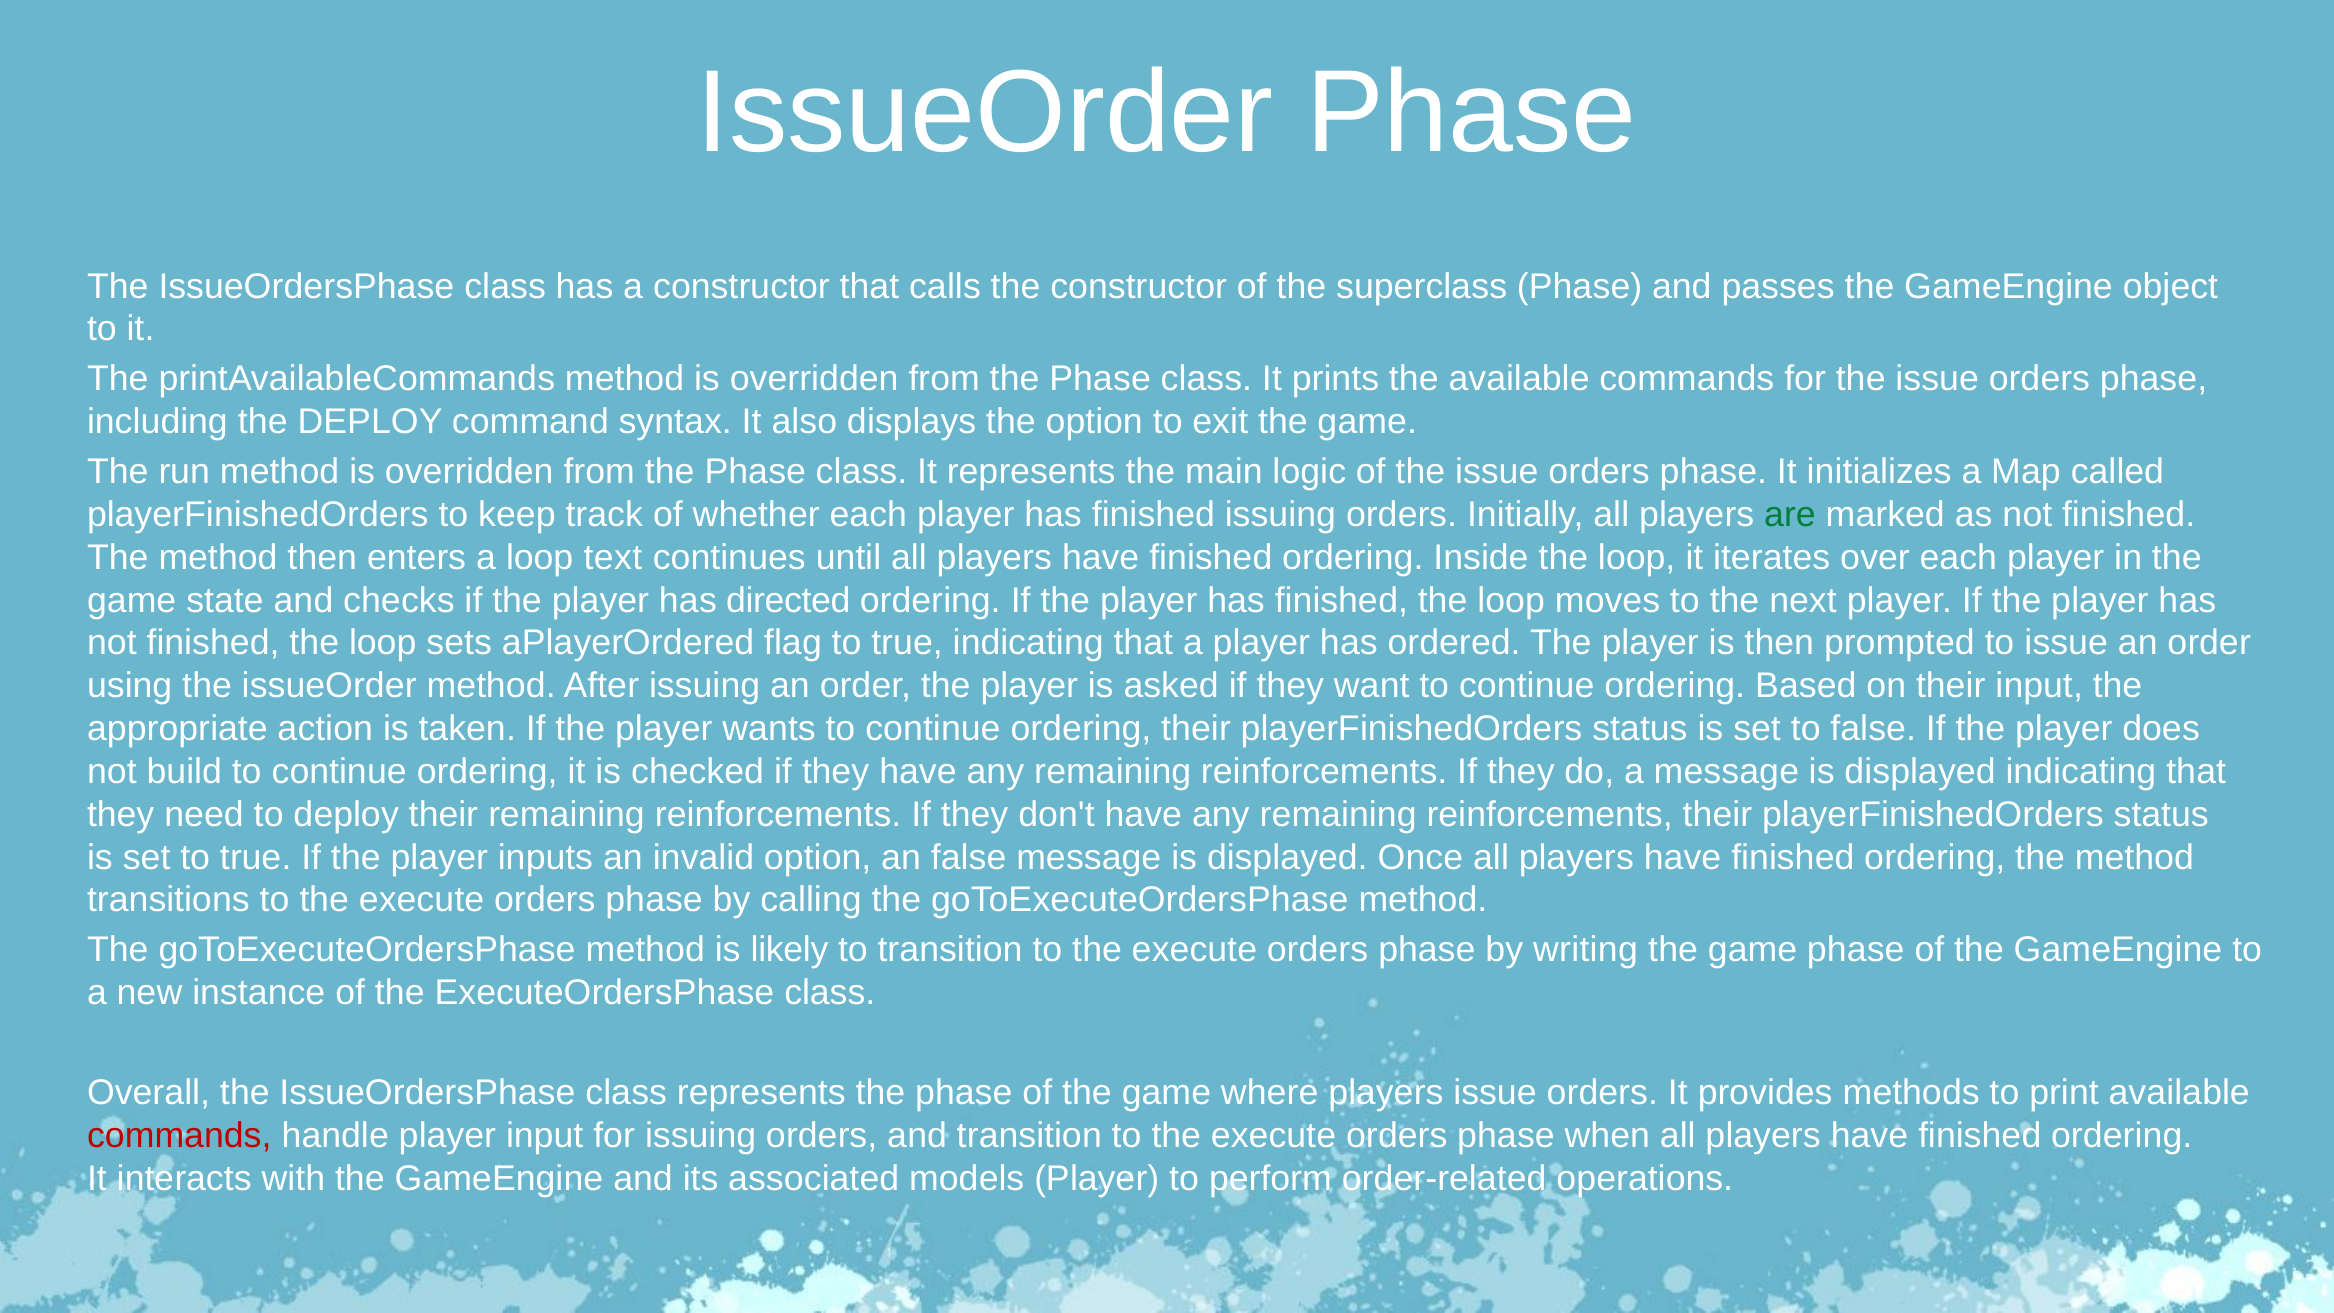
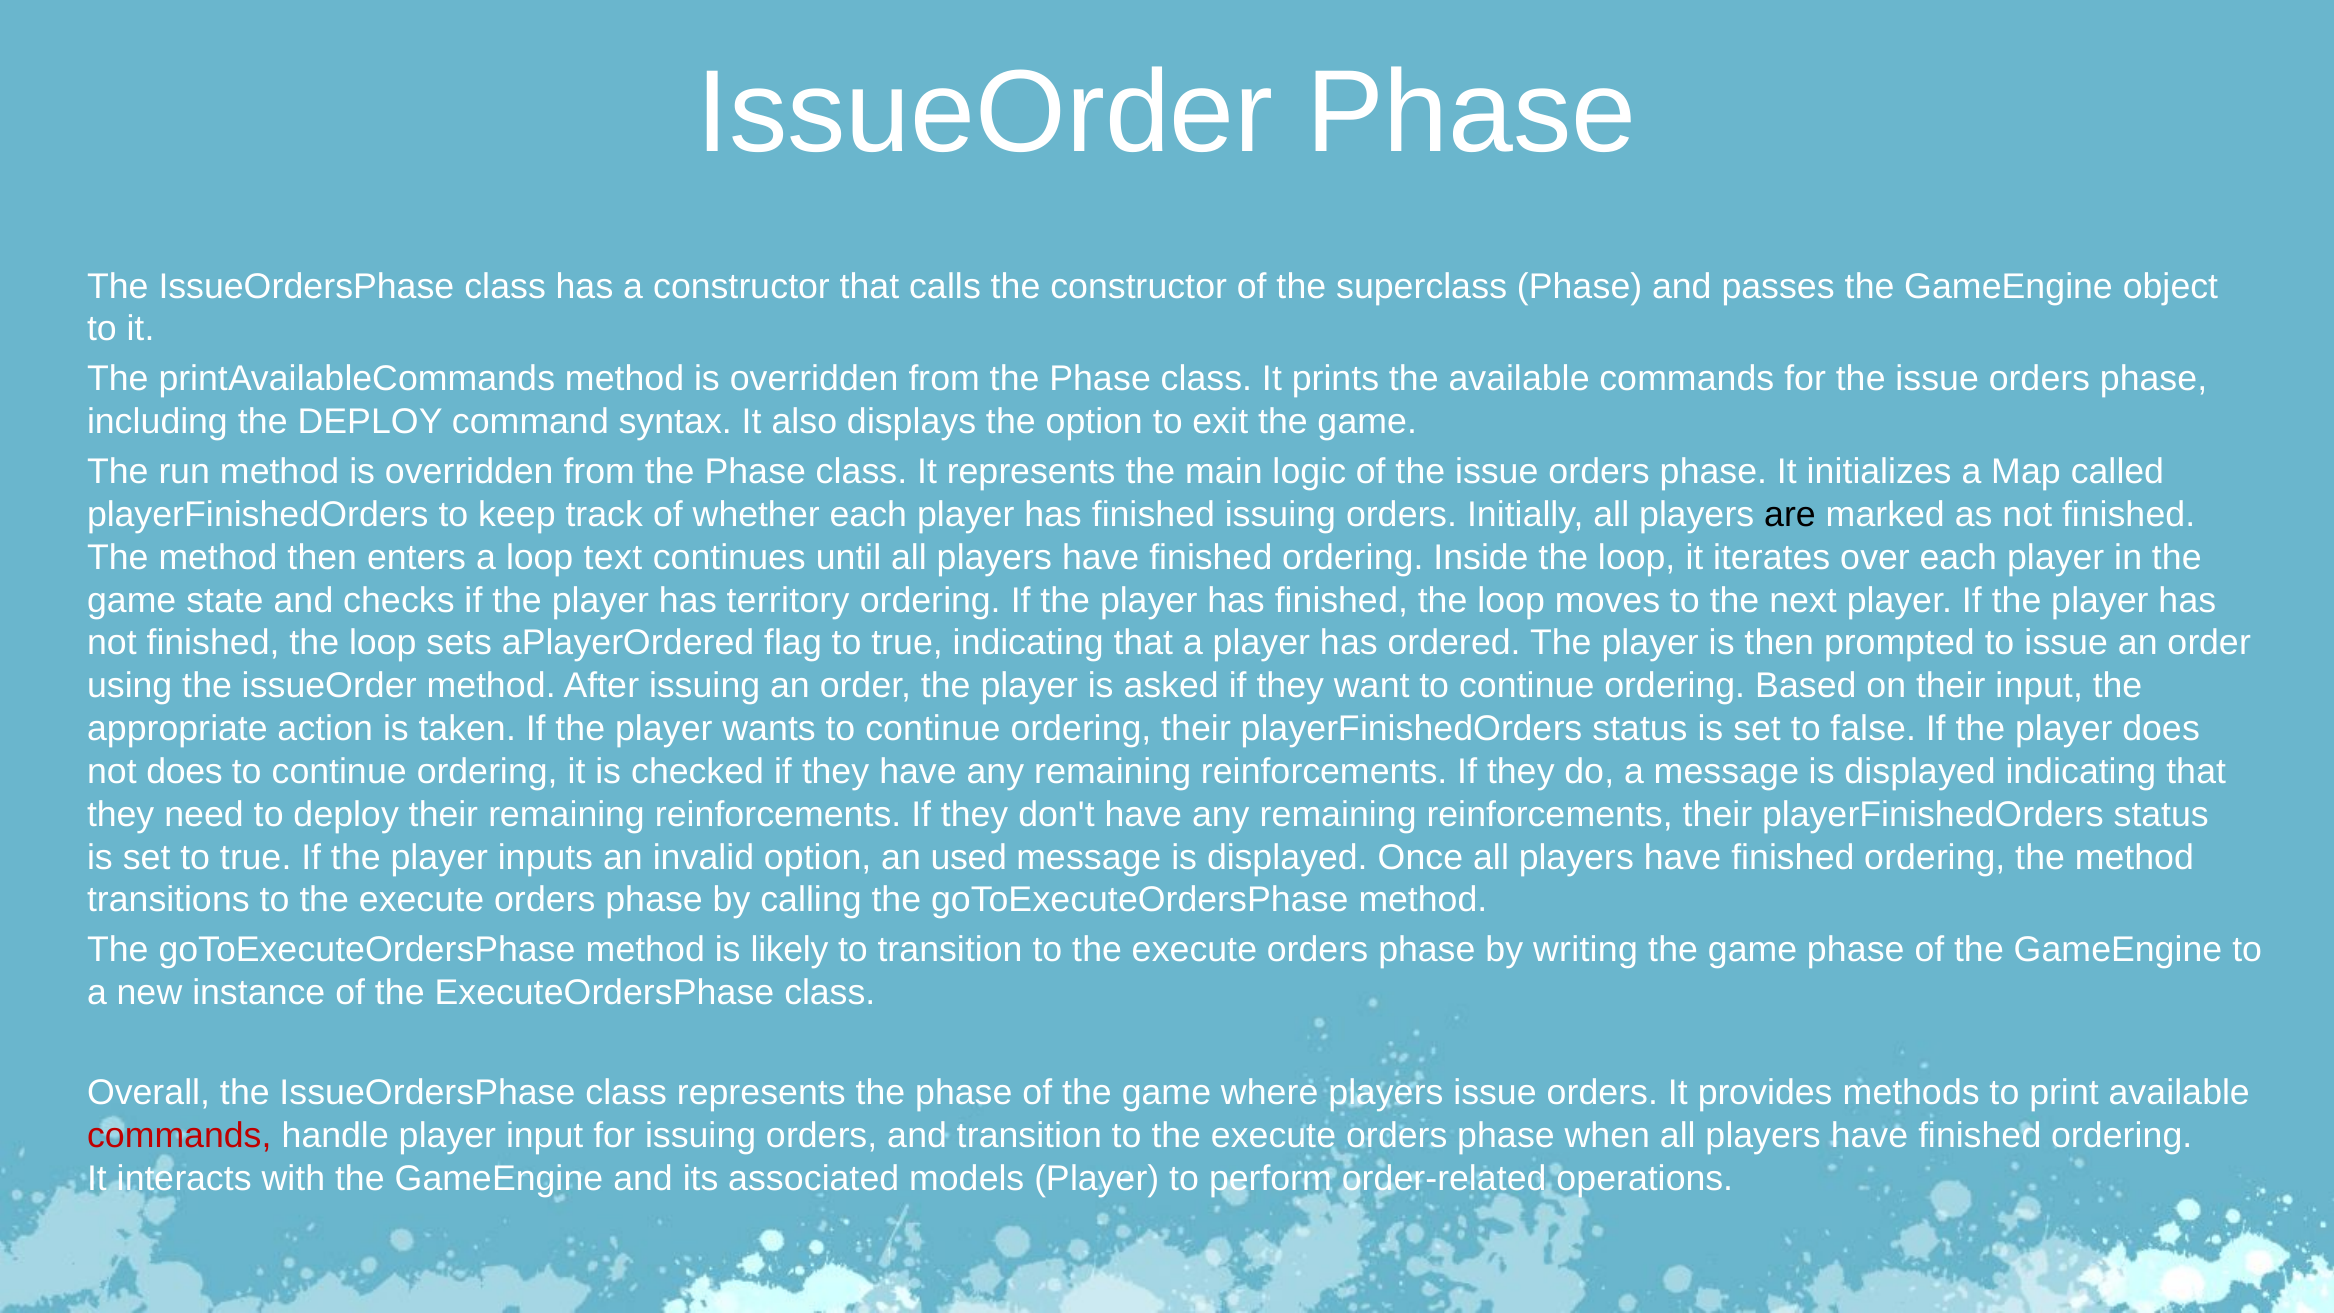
are colour: green -> black (1790, 515)
directed: directed -> territory (788, 600)
not build: build -> does (184, 772)
an false: false -> used (969, 857)
